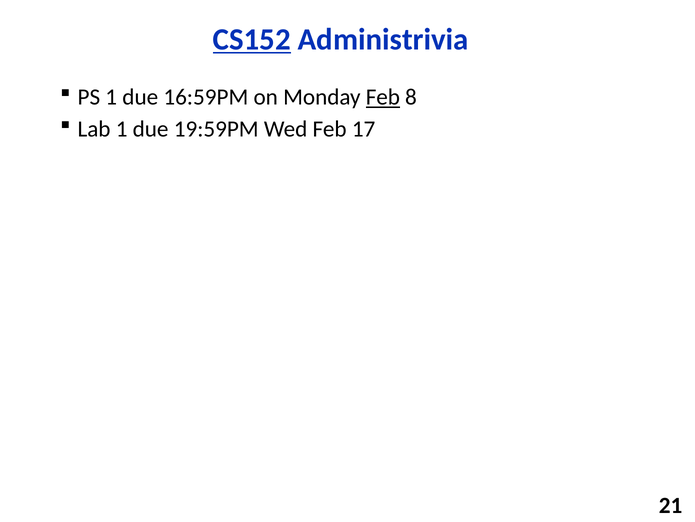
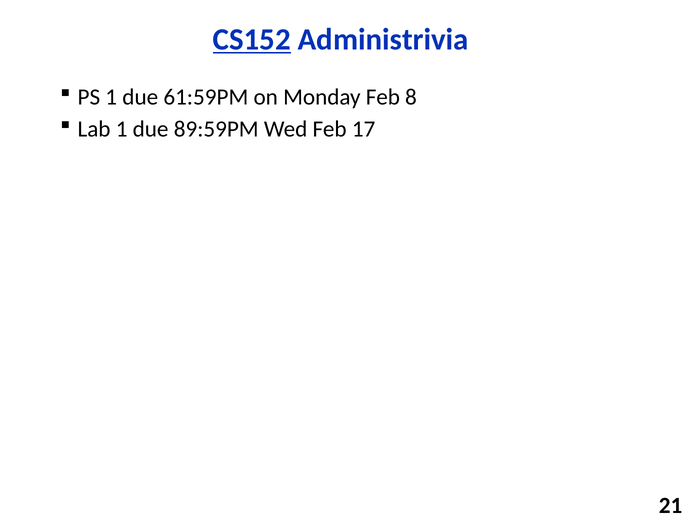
16:59PM: 16:59PM -> 61:59PM (206, 97)
Feb underline: present -> none (383, 97)
19:59PM: 19:59PM -> 89:59PM (216, 129)
